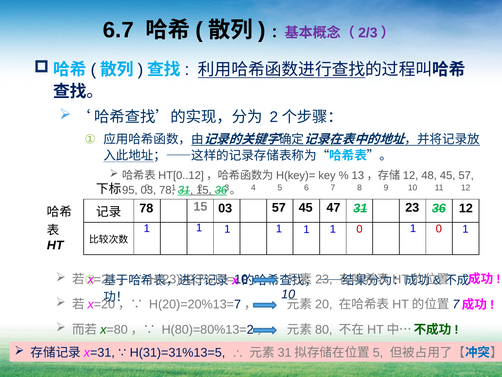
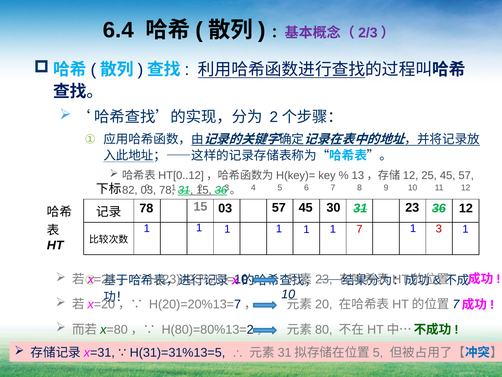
6.7: 6.7 -> 6.4 (118, 30)
48: 48 -> 25 (429, 175)
95: 95 -> 82 (130, 190)
47: 47 -> 30 (333, 207)
0: 0 -> 3 (439, 229)
0: 0 -> 7 (359, 229)
